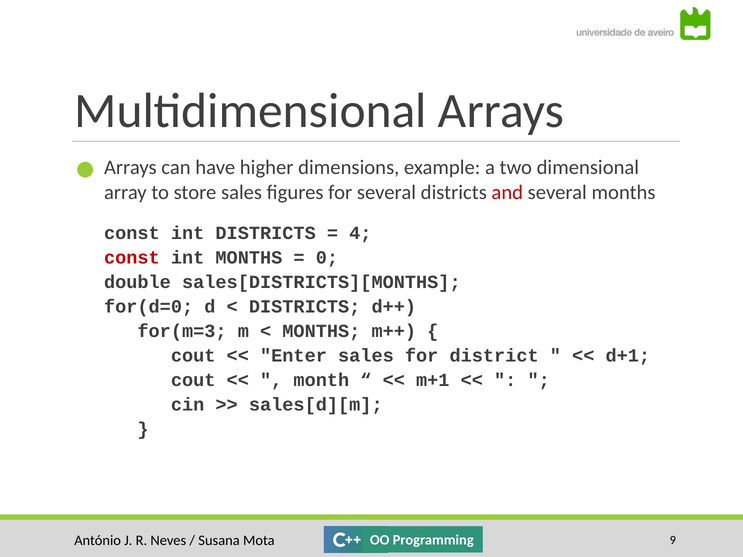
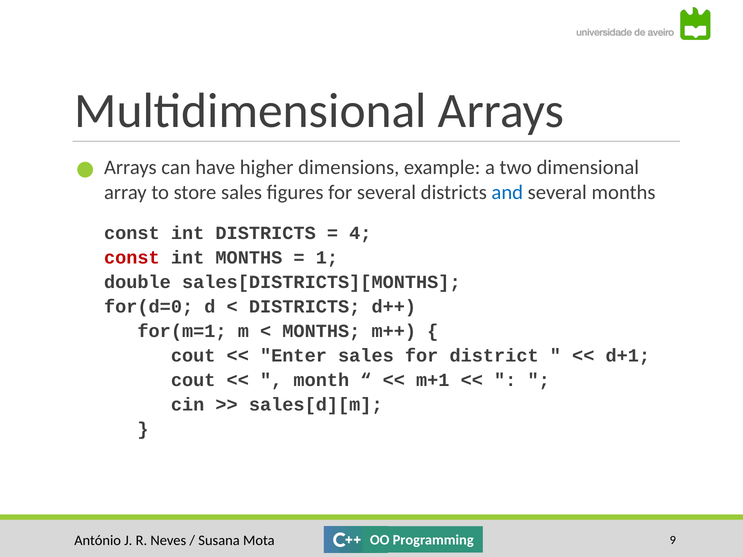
and colour: red -> blue (507, 192)
0: 0 -> 1 (327, 258)
for(m=3: for(m=3 -> for(m=1 (182, 331)
